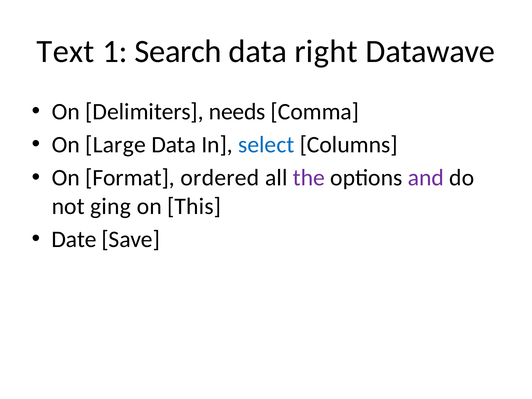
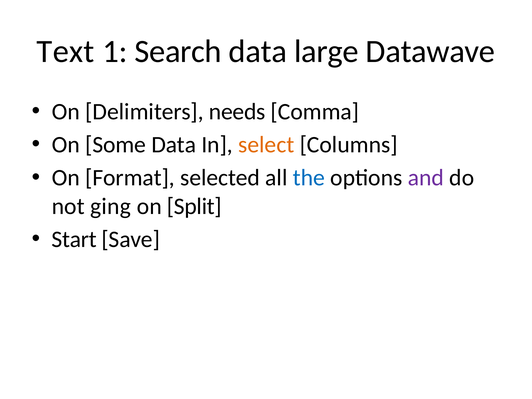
right: right -> large (326, 51)
Large: Large -> Some (116, 145)
select colour: blue -> orange (266, 145)
ordered: ordered -> selected (220, 178)
the colour: purple -> blue (309, 178)
This: This -> Split (194, 206)
Date: Date -> Start (74, 239)
